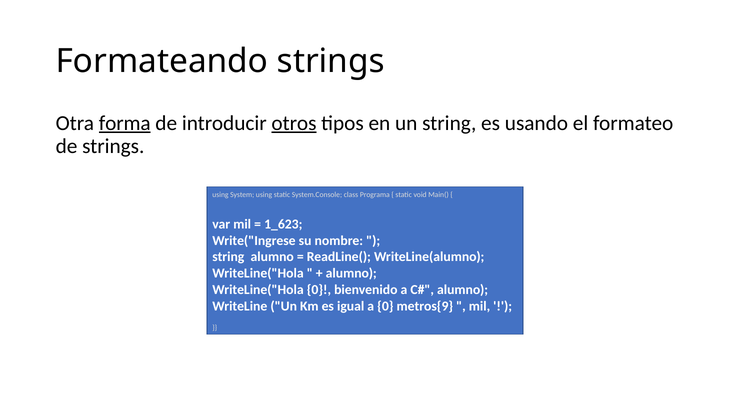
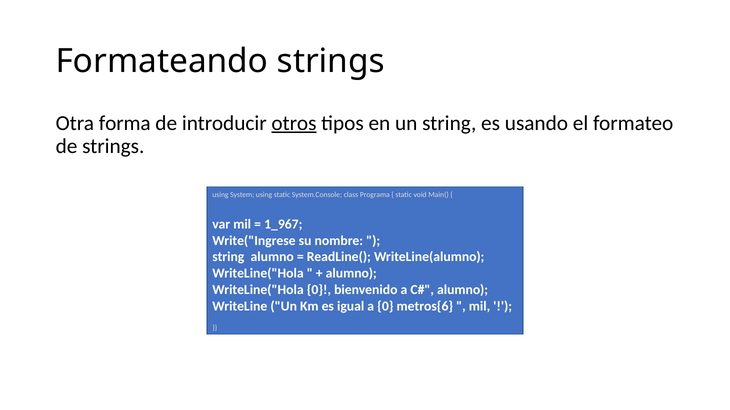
forma underline: present -> none (125, 123)
1_623: 1_623 -> 1_967 (283, 224)
metros{9: metros{9 -> metros{6 (425, 307)
